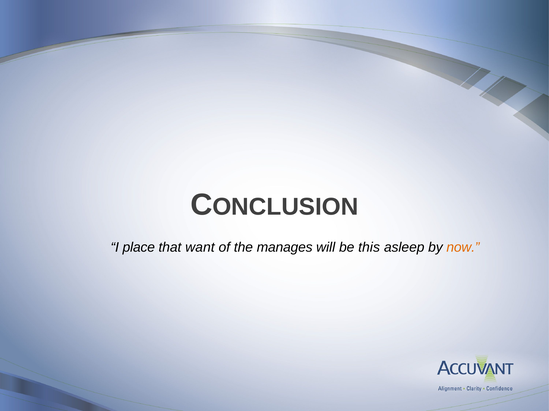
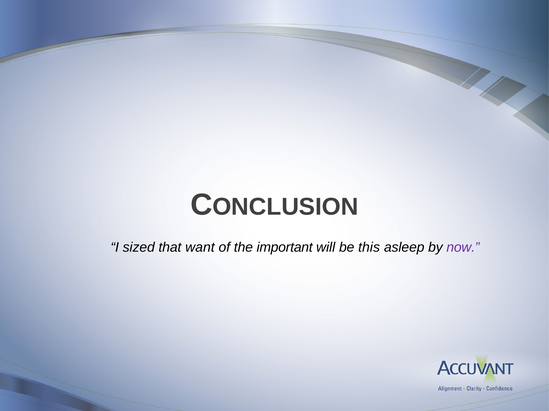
place: place -> sized (139, 248)
manages: manages -> important (285, 248)
now colour: orange -> purple (463, 248)
